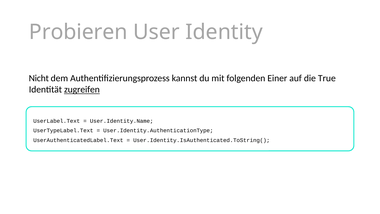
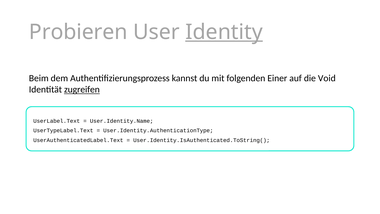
Identity underline: none -> present (224, 32)
Nicht: Nicht -> Beim (39, 78)
True: True -> Void (327, 78)
